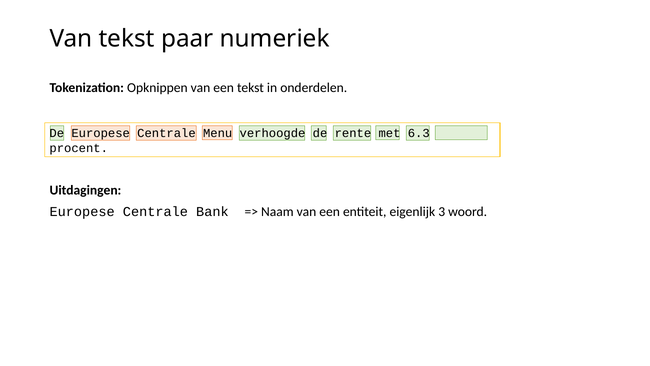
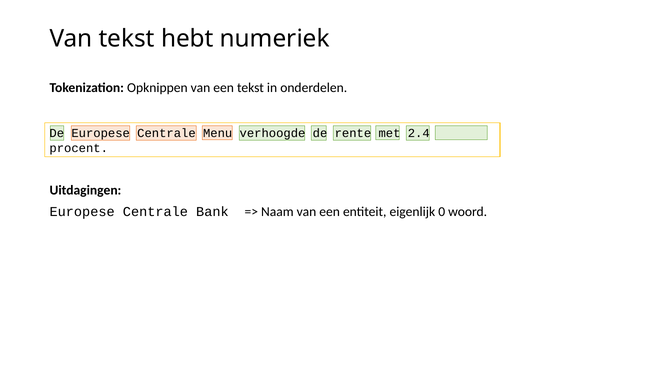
paar: paar -> hebt (187, 38)
6.3: 6.3 -> 2.4 (419, 133)
3: 3 -> 0 (442, 212)
